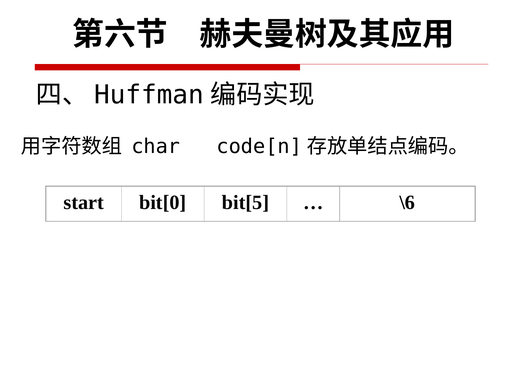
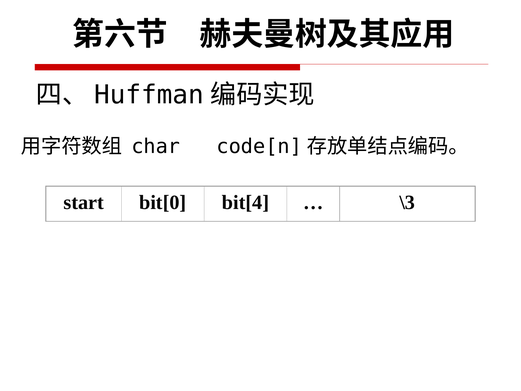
bit[5: bit[5 -> bit[4 (246, 202)
\6: \6 -> \3 (407, 202)
